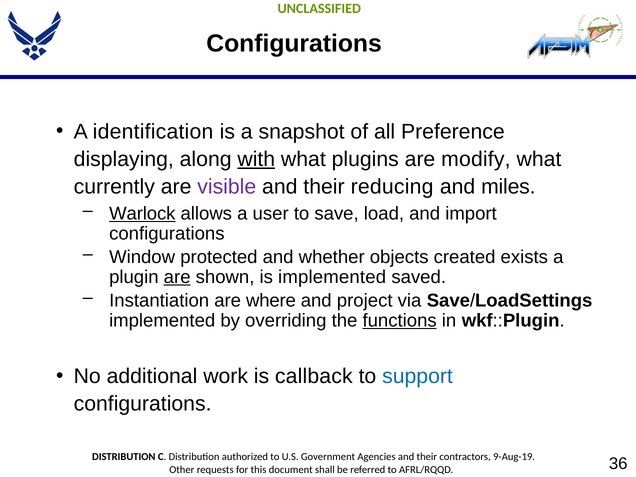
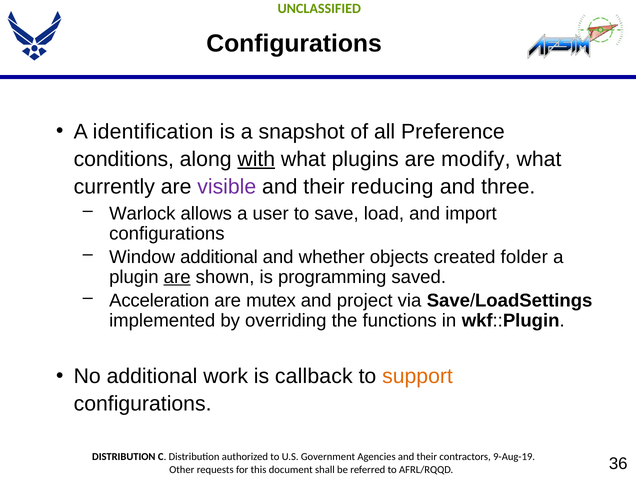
displaying: displaying -> conditions (124, 159)
miles: miles -> three (508, 187)
Warlock underline: present -> none (142, 214)
Window protected: protected -> additional (219, 257)
exists: exists -> folder (524, 257)
is implemented: implemented -> programming (332, 277)
Instantiation: Instantiation -> Acceleration (159, 300)
where: where -> mutex (271, 300)
functions underline: present -> none (400, 321)
support colour: blue -> orange (418, 376)
